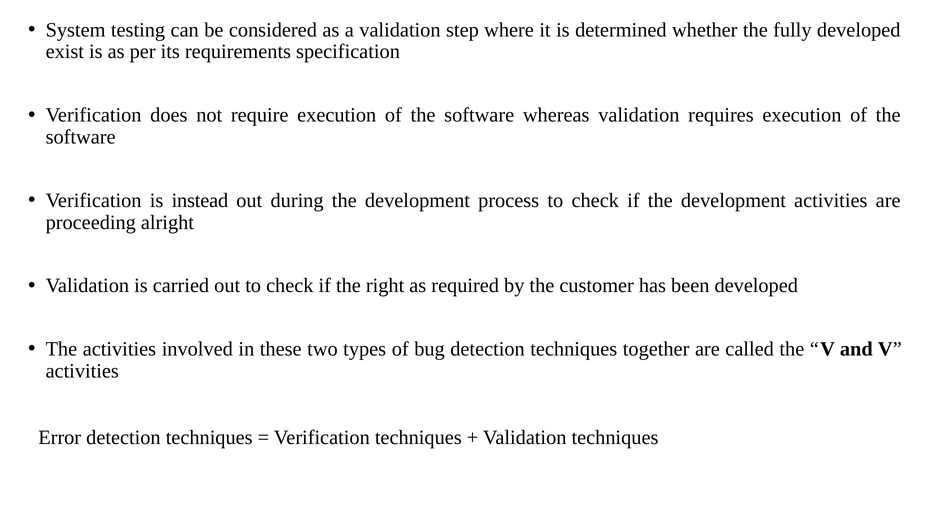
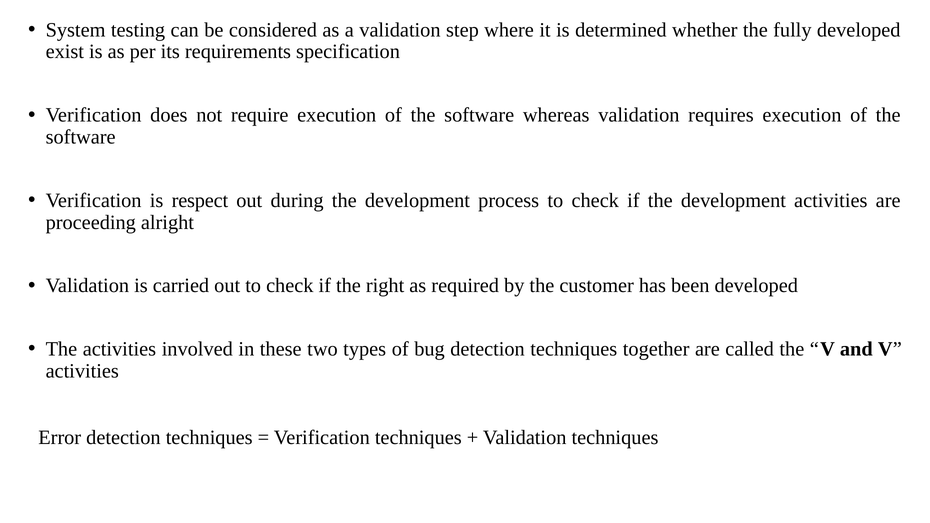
instead: instead -> respect (200, 200)
